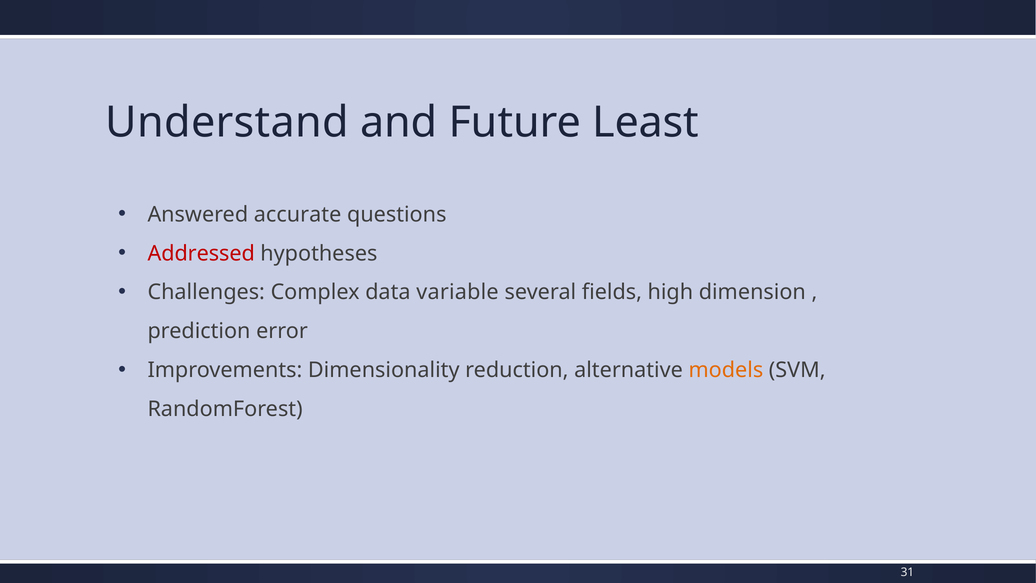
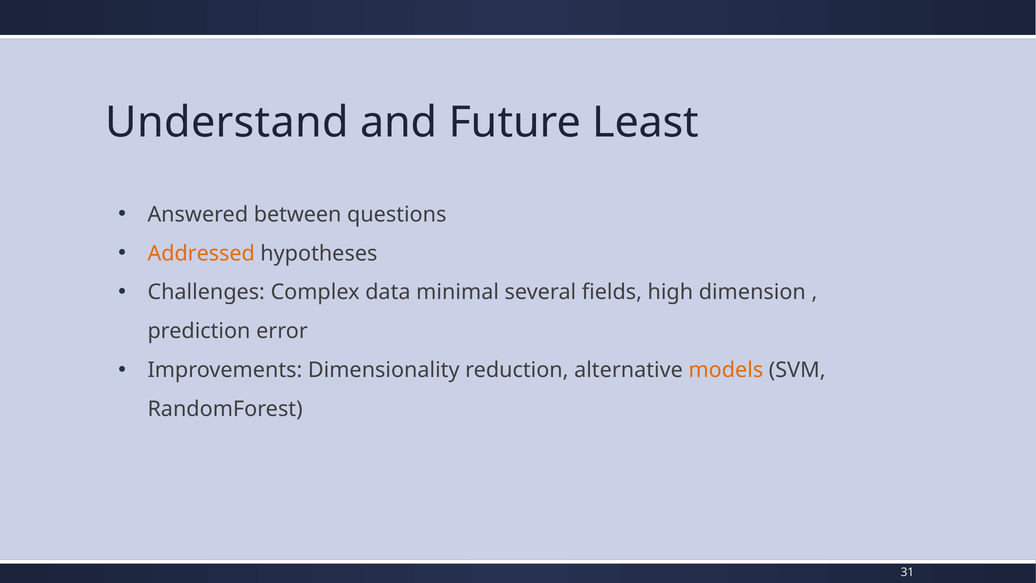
accurate: accurate -> between (298, 214)
Addressed colour: red -> orange (201, 253)
variable: variable -> minimal (458, 292)
